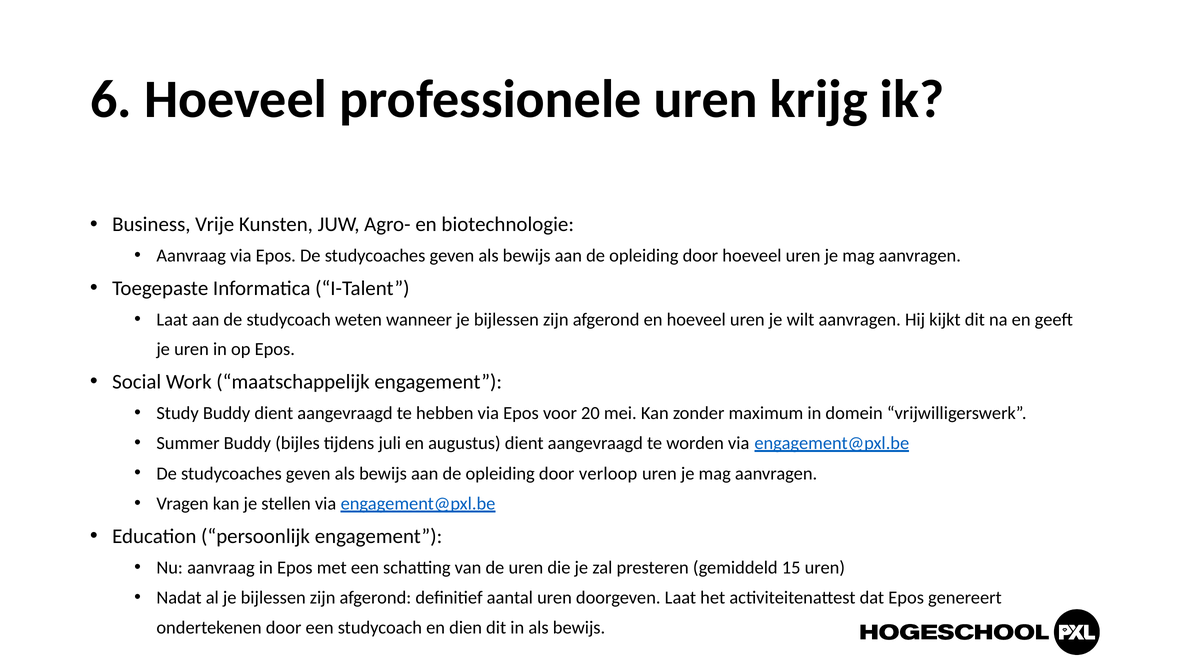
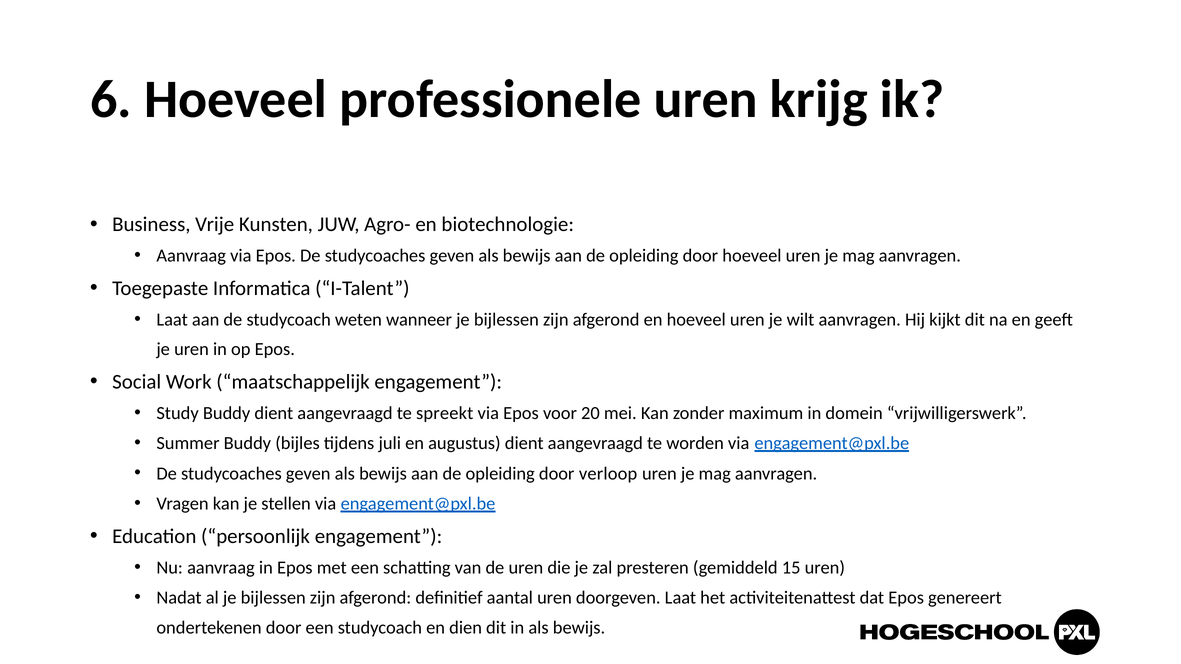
hebben: hebben -> spreekt (445, 413)
